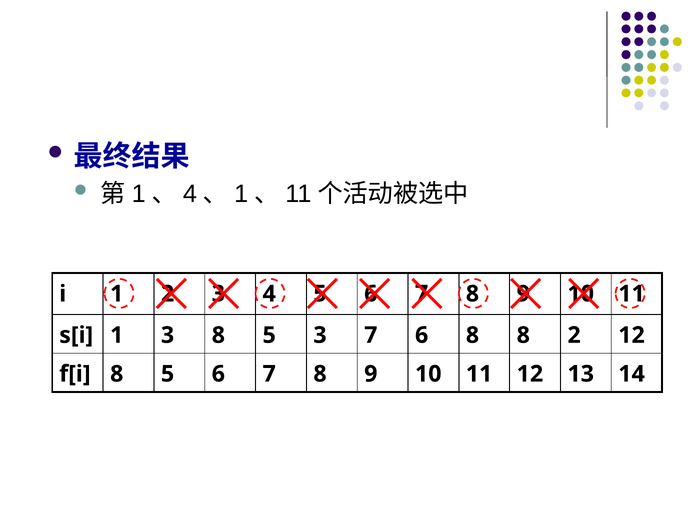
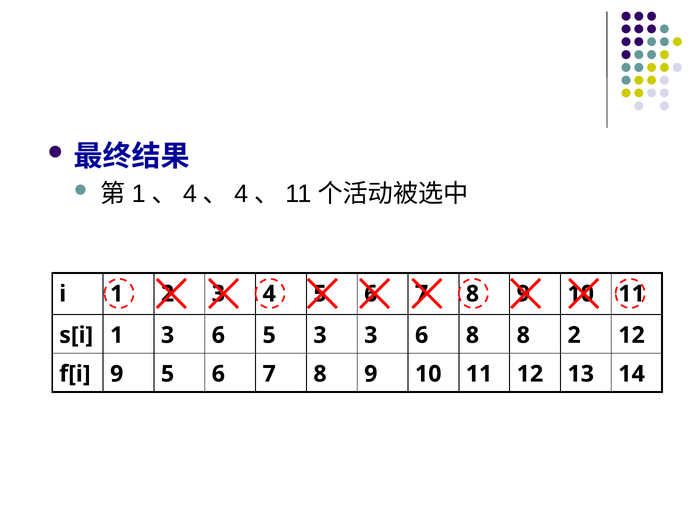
1: 1 -> 4 (241, 194)
1 3 8: 8 -> 6 (218, 335)
3 7: 7 -> 3 (371, 335)
f[i 8: 8 -> 9 (117, 374)
